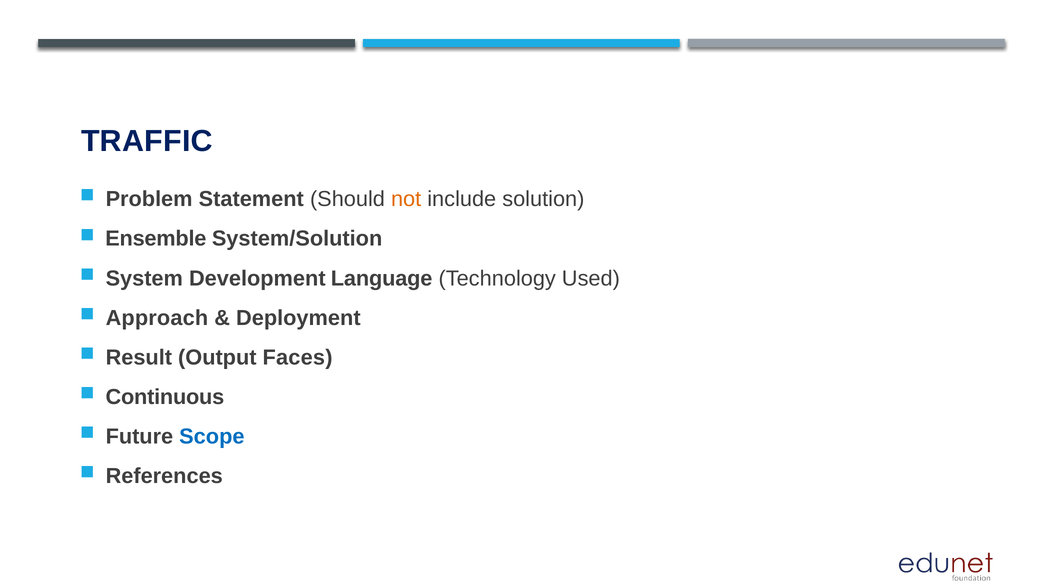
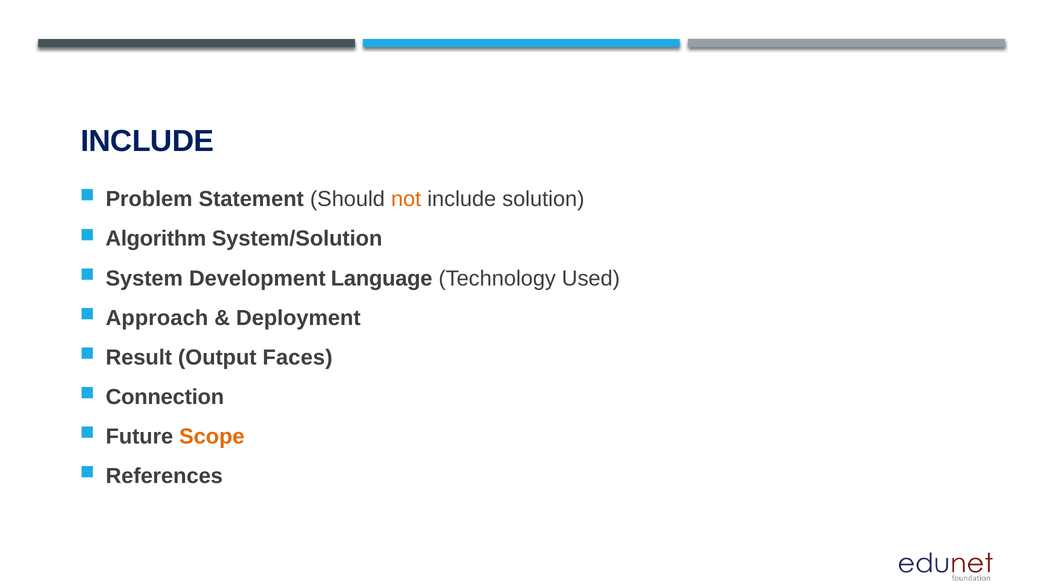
TRAFFIC: TRAFFIC -> INCLUDE (147, 141)
Ensemble: Ensemble -> Algorithm (156, 239)
Continuous: Continuous -> Connection (165, 397)
Scope colour: blue -> orange (212, 436)
